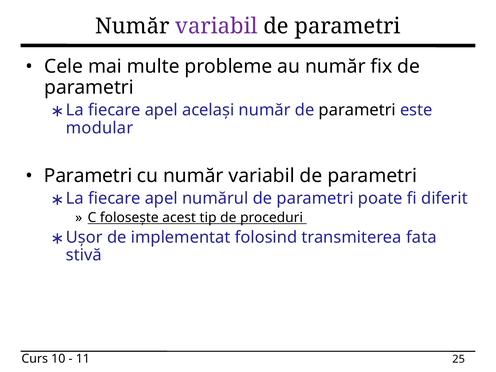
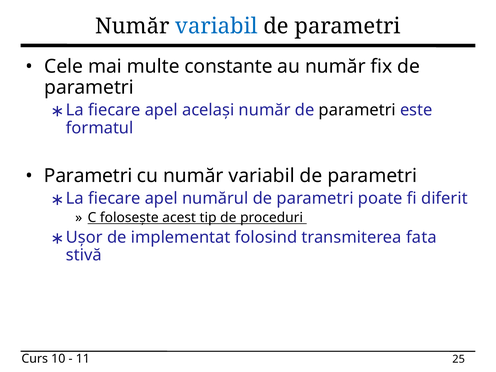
variabil colour: purple -> blue (216, 26)
probleme: probleme -> constante (229, 67)
modular: modular -> formatul (100, 128)
